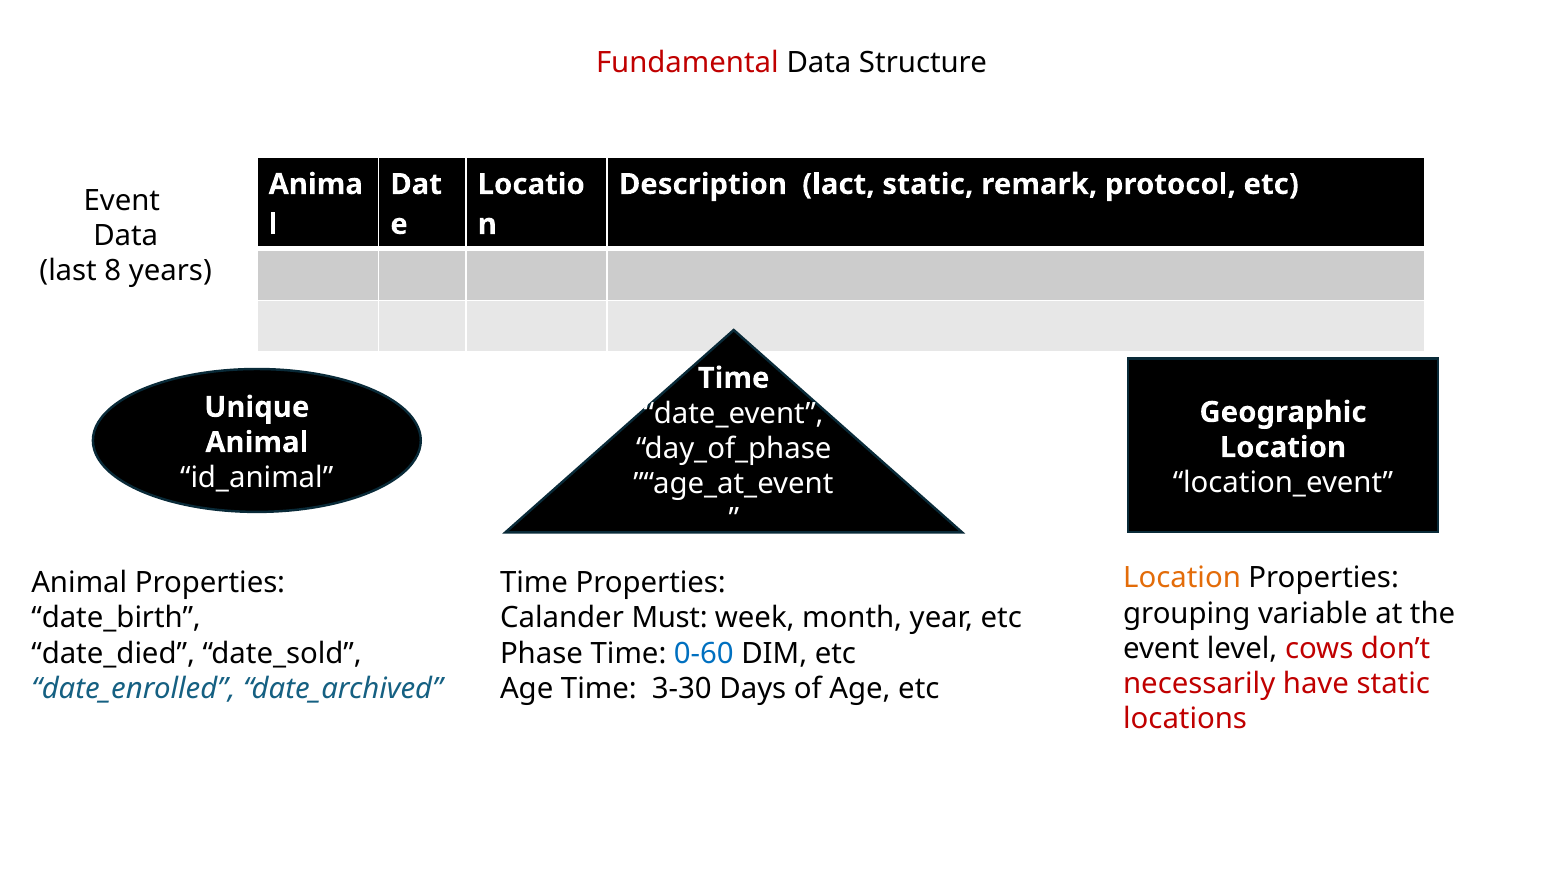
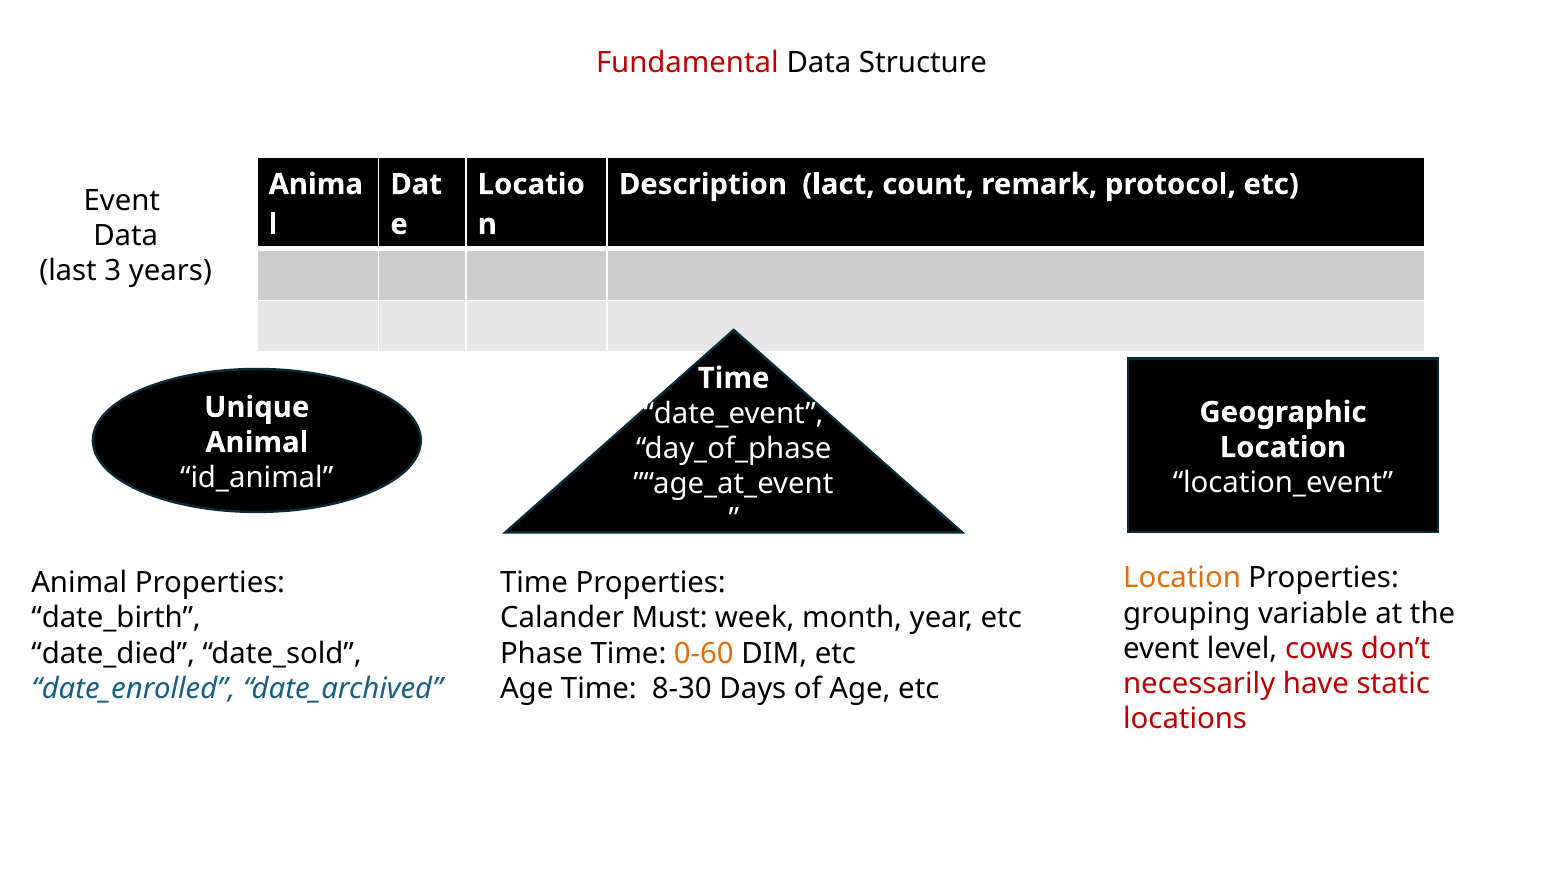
lact static: static -> count (928, 184)
8: 8 -> 3 (113, 271)
0-60 colour: blue -> orange (704, 653)
3-30: 3-30 -> 8-30 (682, 689)
